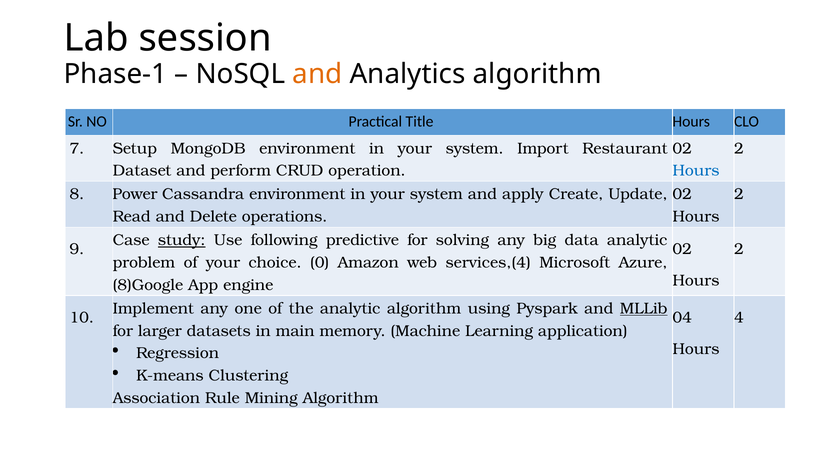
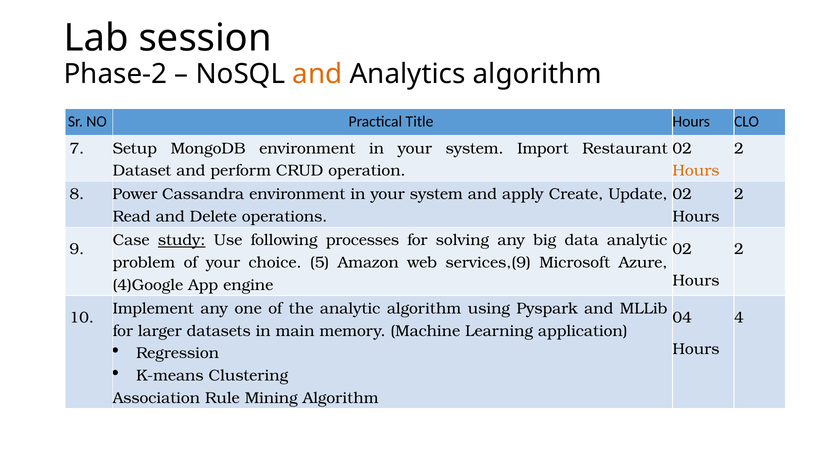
Phase-1: Phase-1 -> Phase-2 (115, 74)
Hours colour: blue -> orange (696, 171)
predictive: predictive -> processes (362, 240)
0: 0 -> 5 (320, 262)
services,(4: services,(4 -> services,(9 (488, 262)
8)Google: 8)Google -> 4)Google (148, 285)
MLLib underline: present -> none (644, 308)
